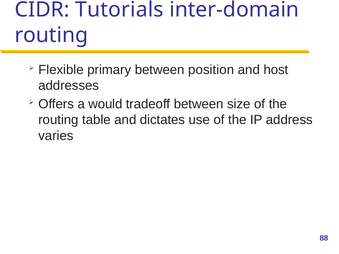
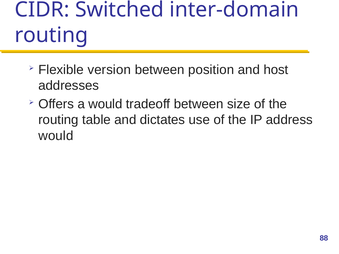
Tutorials: Tutorials -> Switched (120, 10)
primary: primary -> version (109, 70)
varies: varies -> would (56, 136)
